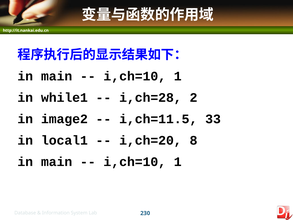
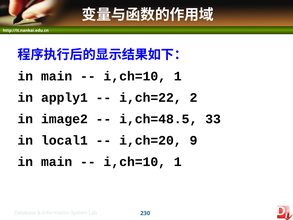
while1: while1 -> apply1 (64, 98)
i,ch=28: i,ch=28 -> i,ch=22 (151, 98)
i,ch=11.5: i,ch=11.5 -> i,ch=48.5 (158, 119)
8: 8 -> 9 (194, 140)
